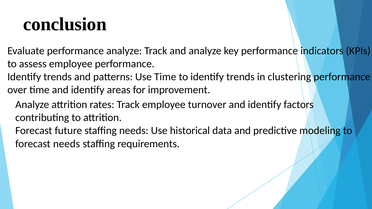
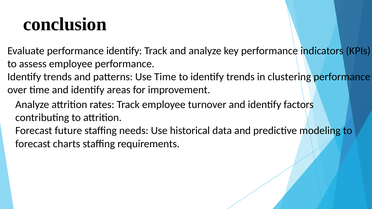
Evaluate performance analyze: analyze -> identify (124, 51)
forecast needs: needs -> charts (67, 144)
